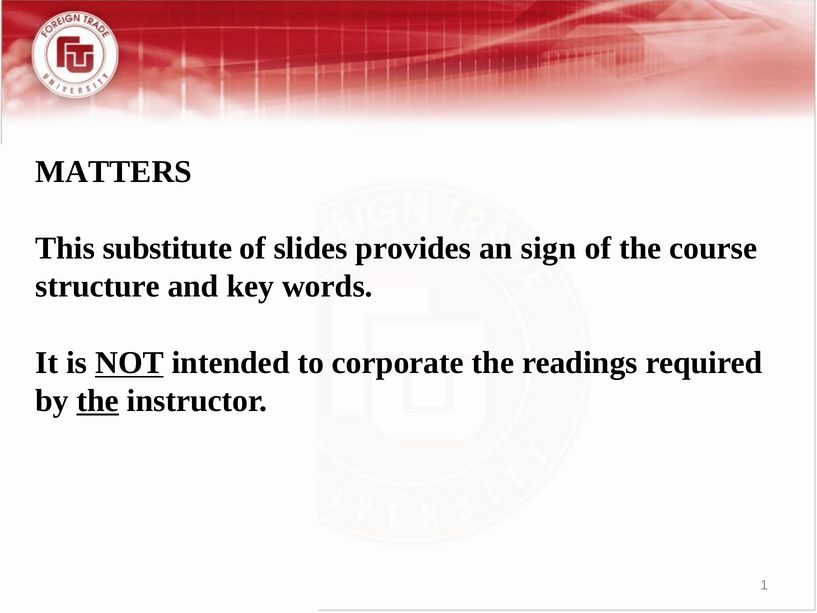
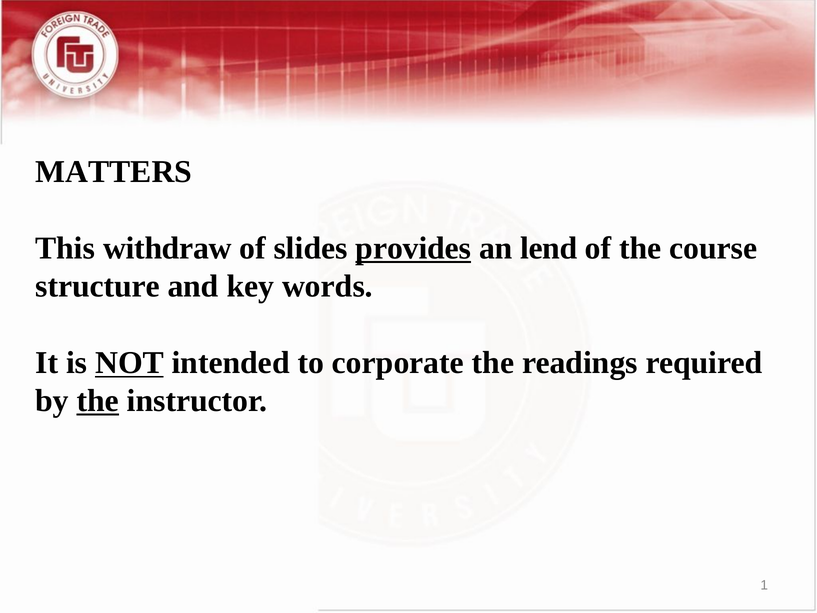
substitute: substitute -> withdraw (167, 248)
provides underline: none -> present (413, 248)
sign: sign -> lend (549, 248)
